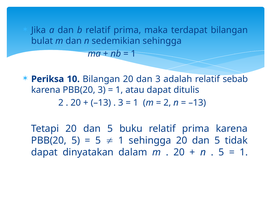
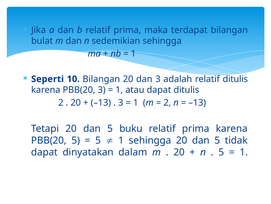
Periksa: Periksa -> Seperti (48, 79)
relatif sebab: sebab -> ditulis (235, 79)
